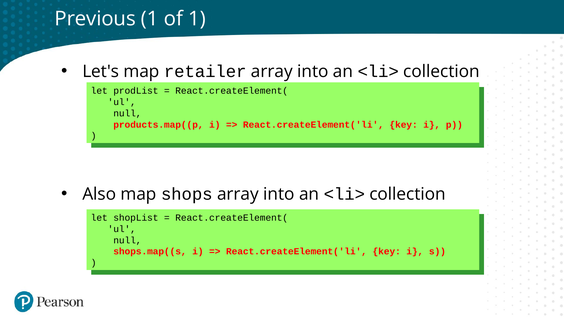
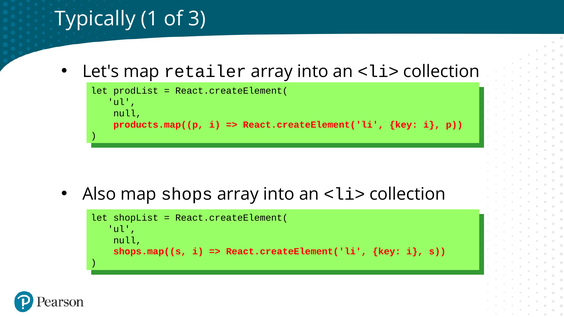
Previous: Previous -> Typically (95, 19)
of 1: 1 -> 3 (197, 19)
